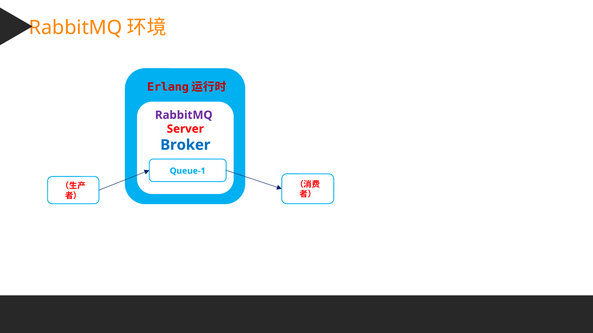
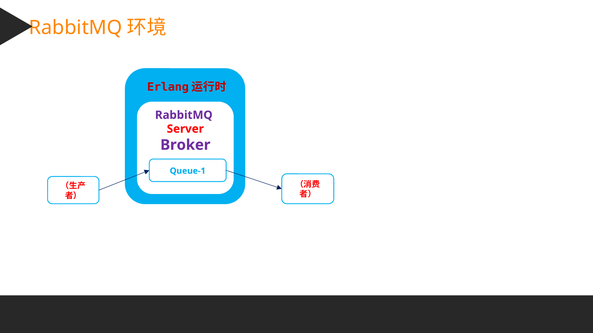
Broker colour: blue -> purple (185, 145)
